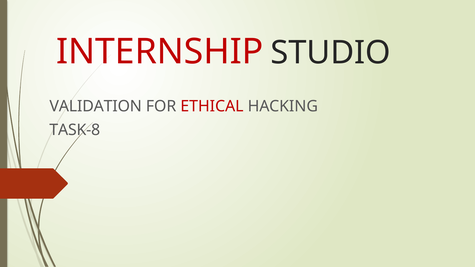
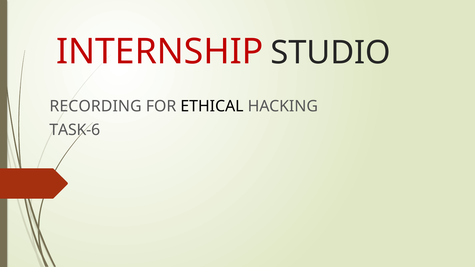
VALIDATION: VALIDATION -> RECORDING (96, 106)
ETHICAL colour: red -> black (212, 106)
TASK-8: TASK-8 -> TASK-6 (75, 130)
